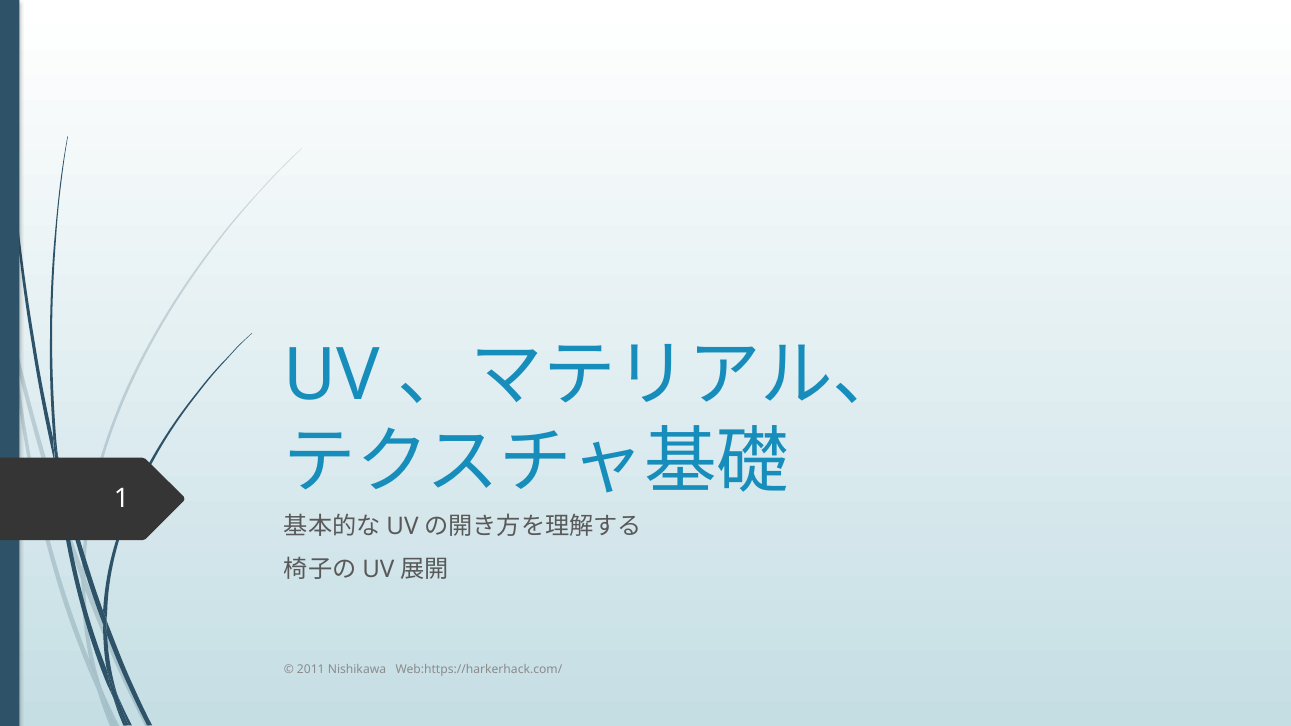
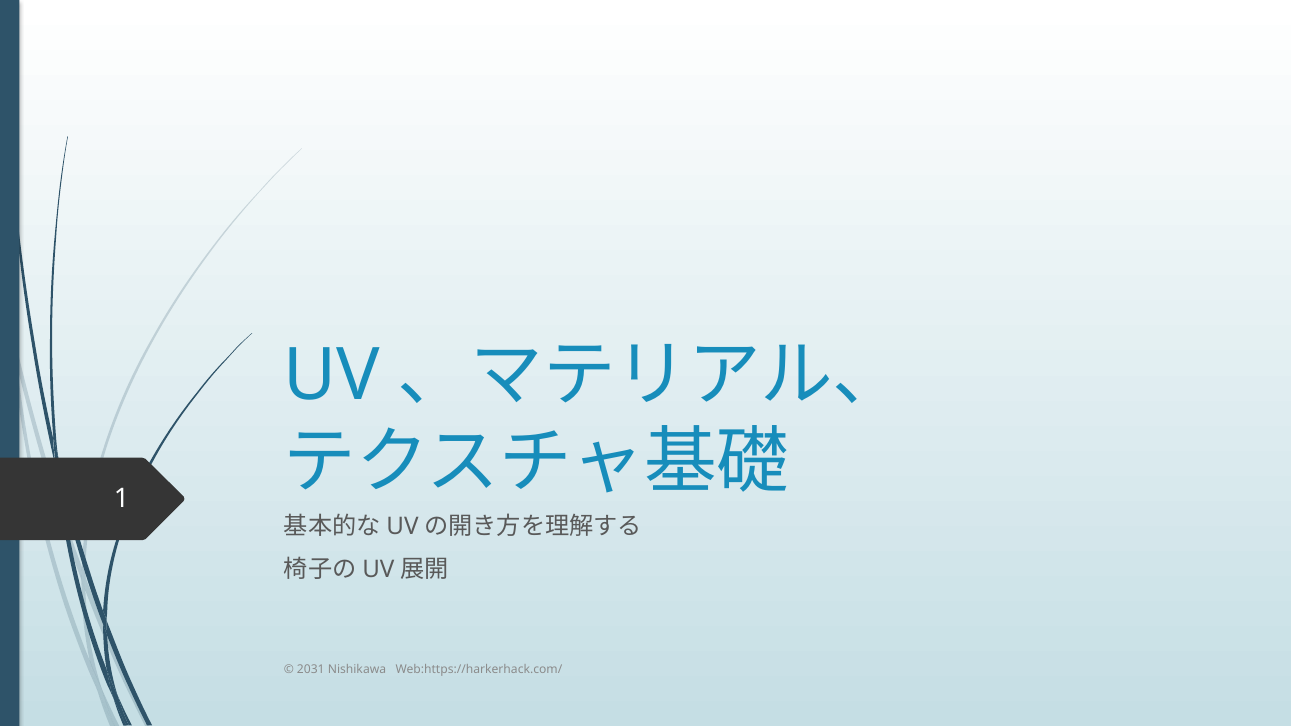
2011: 2011 -> 2031 (311, 670)
